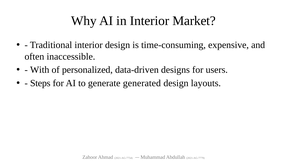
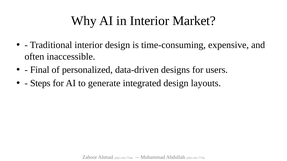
With: With -> Final (40, 70)
generated: generated -> integrated (142, 83)
